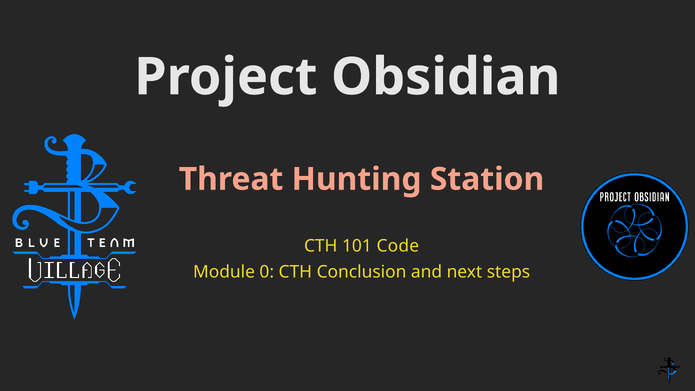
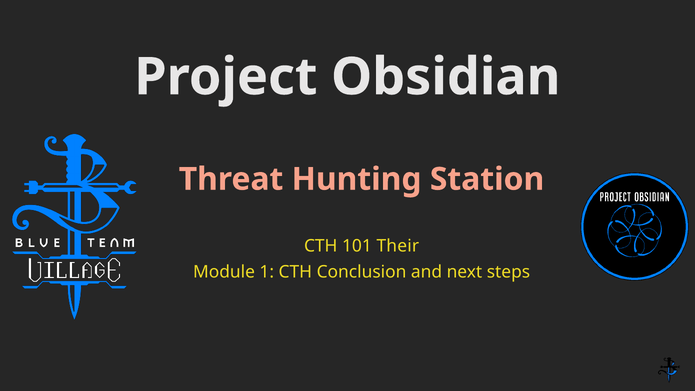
Code: Code -> Their (398, 246)
0: 0 -> 1 (267, 272)
